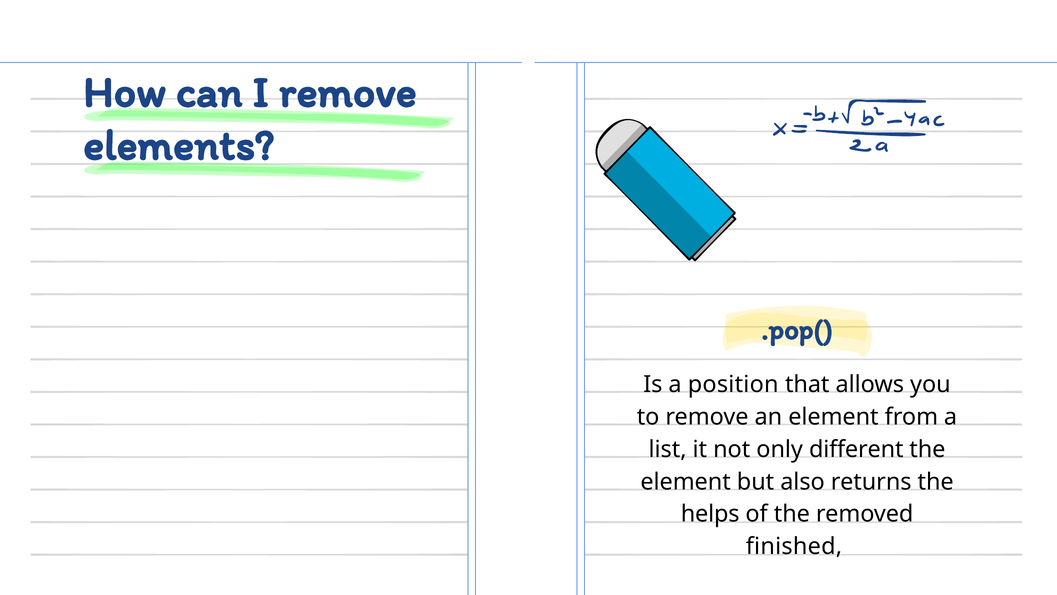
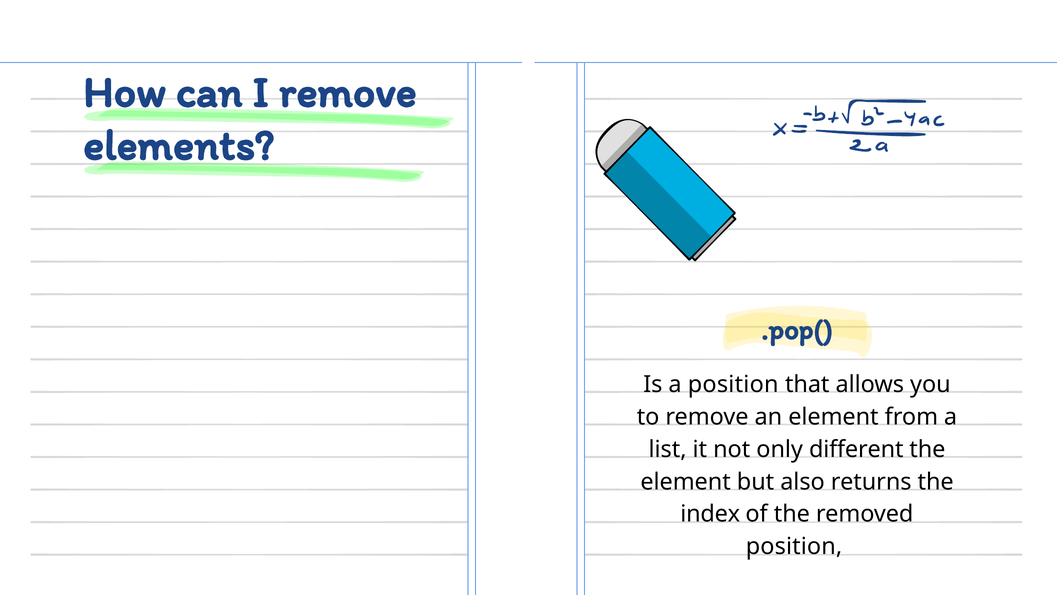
helps: helps -> index (710, 514)
finished: finished -> position (794, 546)
